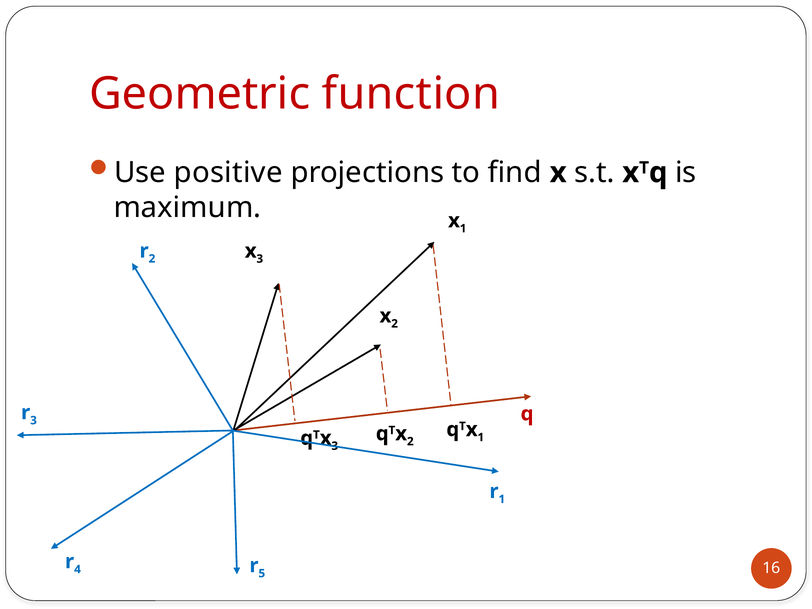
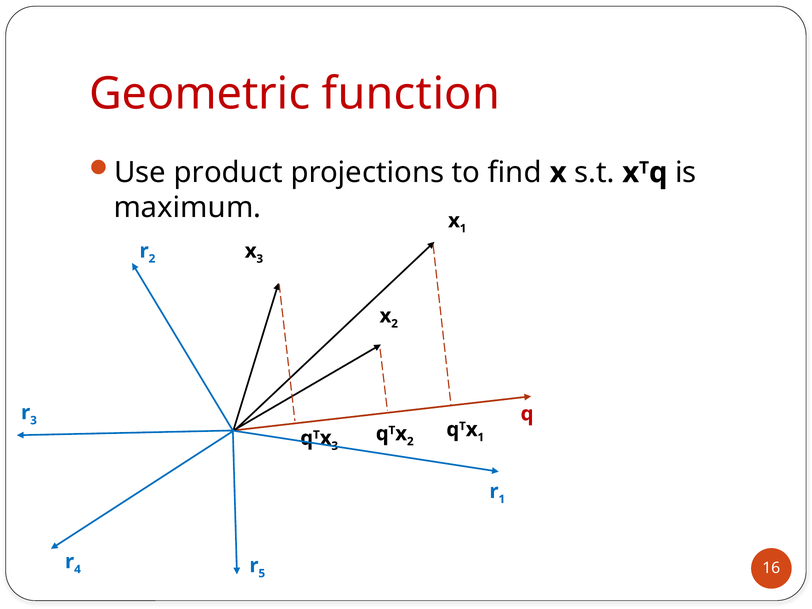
positive: positive -> product (228, 173)
